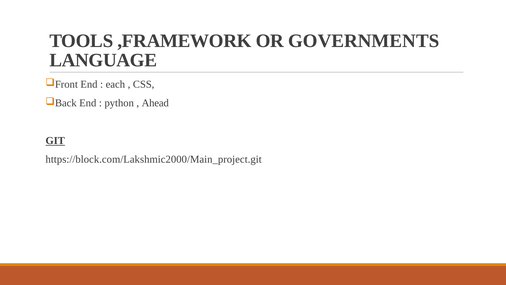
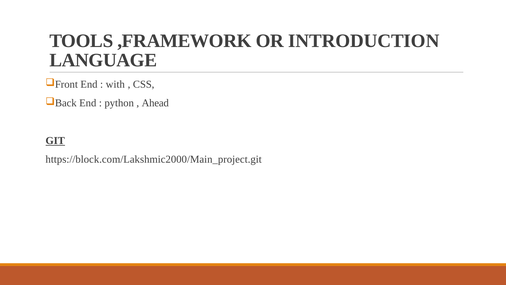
GOVERNMENTS: GOVERNMENTS -> INTRODUCTION (364, 41)
each: each -> with (115, 84)
